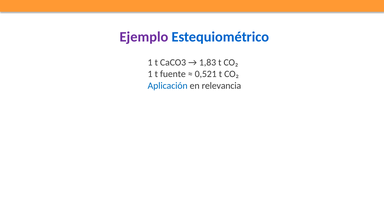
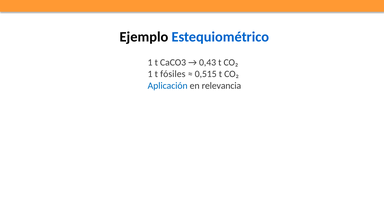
Ejemplo colour: purple -> black (144, 37)
1,83: 1,83 -> 0,43 (208, 63)
fuente: fuente -> fósiles (173, 74)
0,521: 0,521 -> 0,515 (206, 74)
